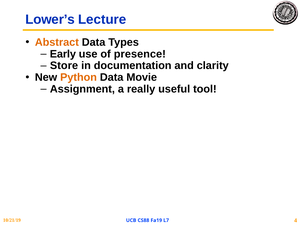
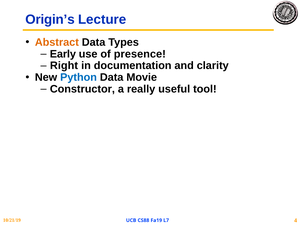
Lower’s: Lower’s -> Origin’s (50, 19)
Store: Store -> Right (64, 66)
Python colour: orange -> blue (79, 77)
Assignment: Assignment -> Constructor (82, 89)
